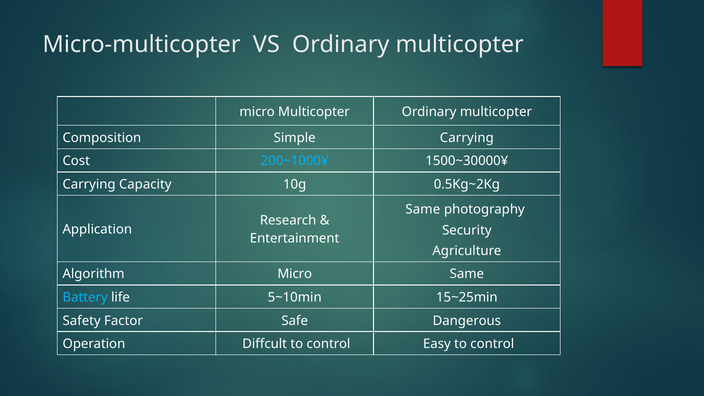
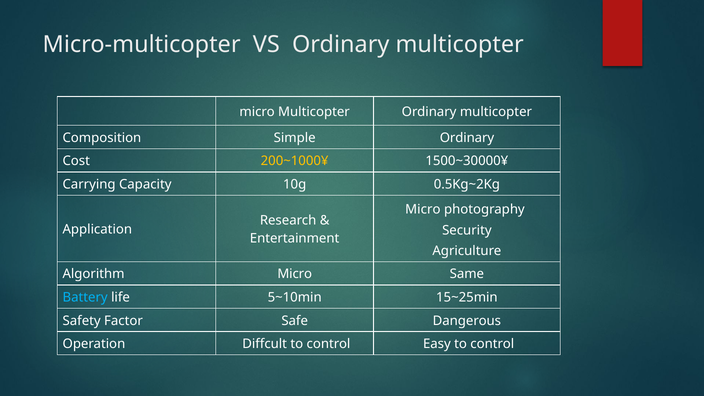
Simple Carrying: Carrying -> Ordinary (467, 138)
200~1000¥ colour: light blue -> yellow (295, 161)
Same: Same -> Micro (423, 209)
